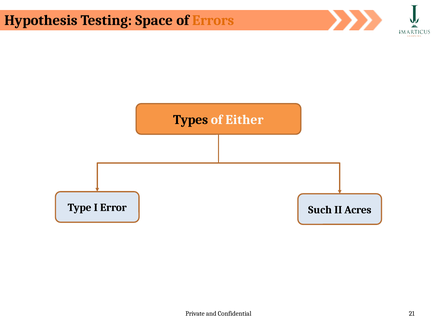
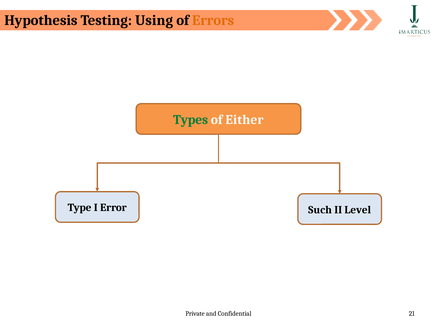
Space: Space -> Using (154, 20)
Types colour: black -> green (191, 120)
Acres: Acres -> Level (358, 210)
